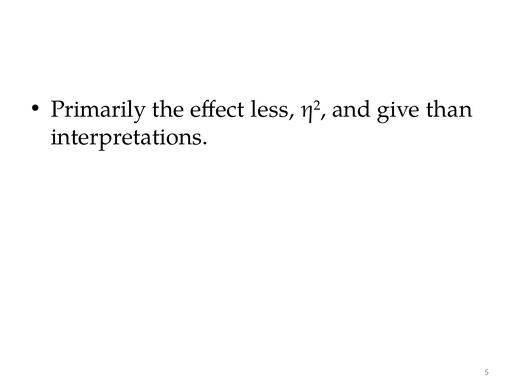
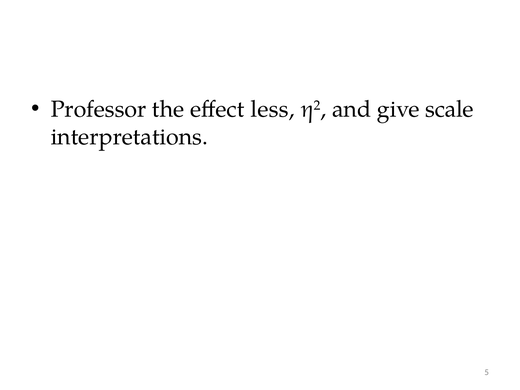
Primarily: Primarily -> Professor (98, 109)
than: than -> scale (449, 109)
